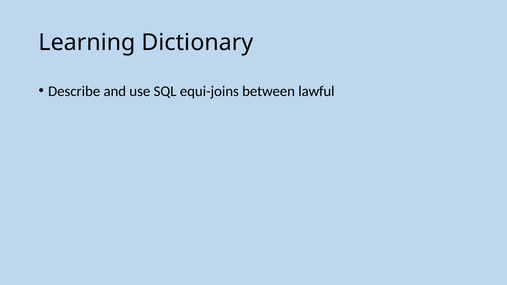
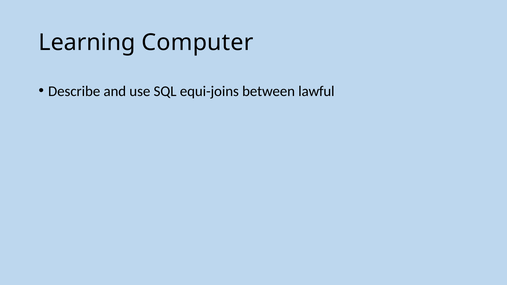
Dictionary: Dictionary -> Computer (197, 43)
